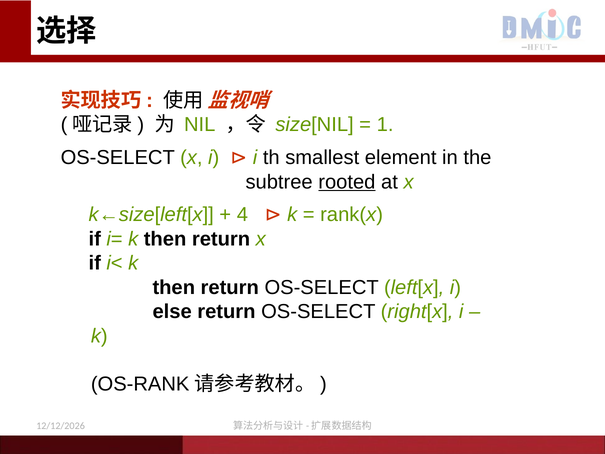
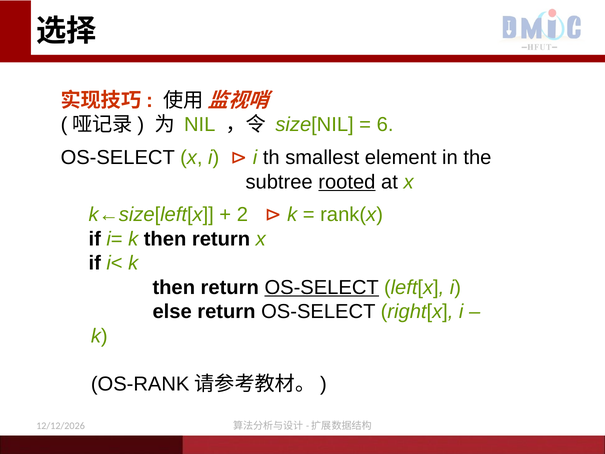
1: 1 -> 6 (385, 125)
4: 4 -> 2 (242, 215)
OS-SELECT underline: none -> present (322, 287)
